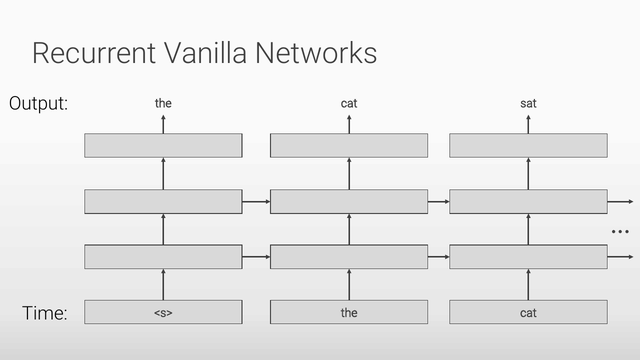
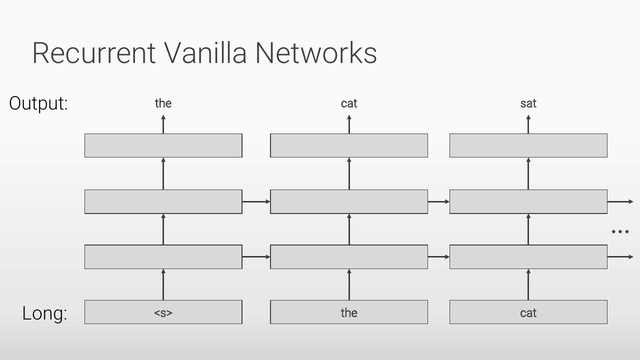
Time: Time -> Long (45, 314)
